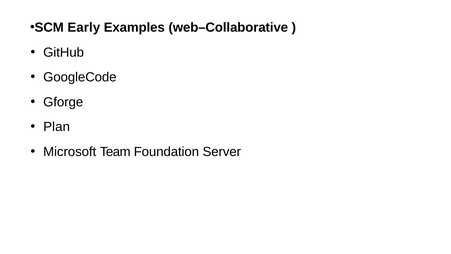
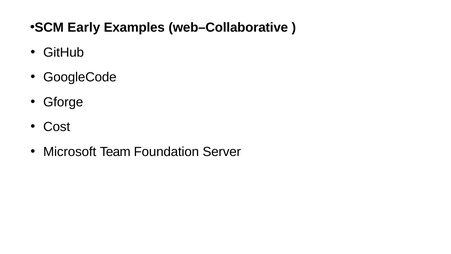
Plan: Plan -> Cost (57, 127)
